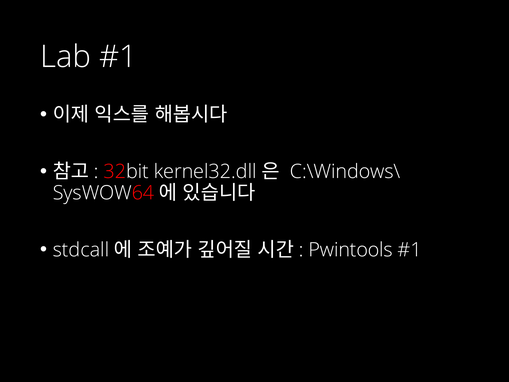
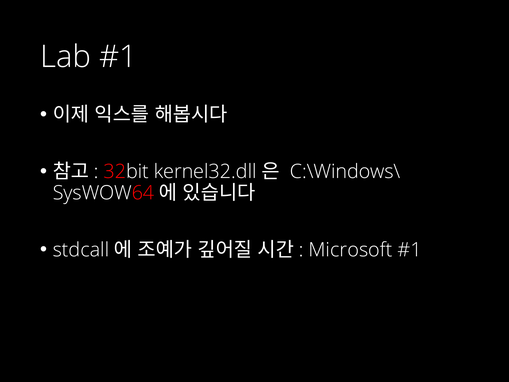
Pwintools: Pwintools -> Microsoft (351, 250)
